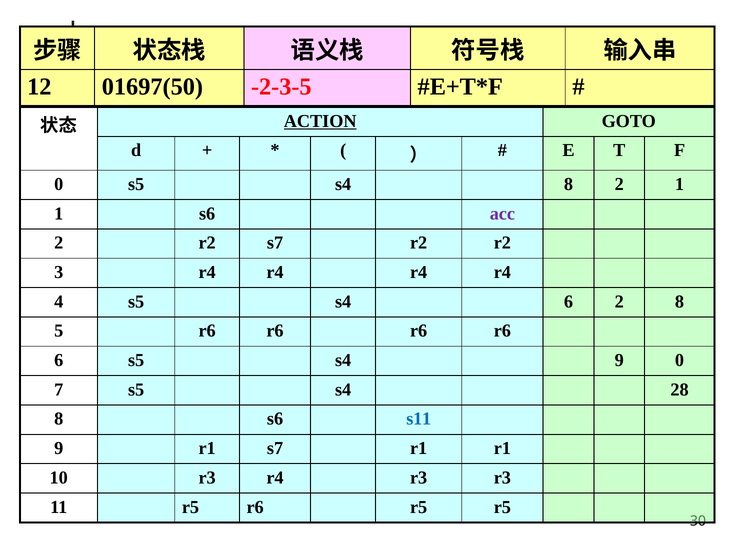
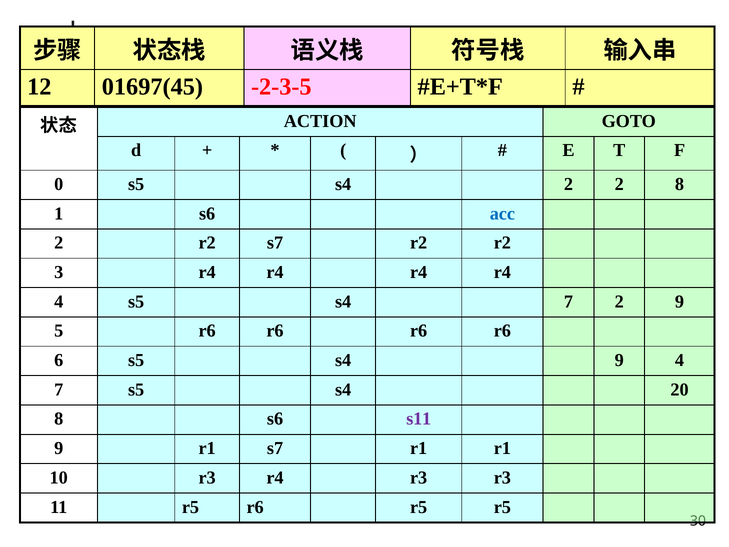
01697(50: 01697(50 -> 01697(45 (152, 87)
ACTION underline: present -> none (320, 121)
s4 8: 8 -> 2 (569, 184)
2 1: 1 -> 8 (680, 184)
acc colour: purple -> blue (502, 213)
s4 6: 6 -> 7 (569, 301)
2 8: 8 -> 9 (680, 301)
9 0: 0 -> 4 (680, 360)
28: 28 -> 20 (680, 389)
s11 colour: blue -> purple (419, 419)
